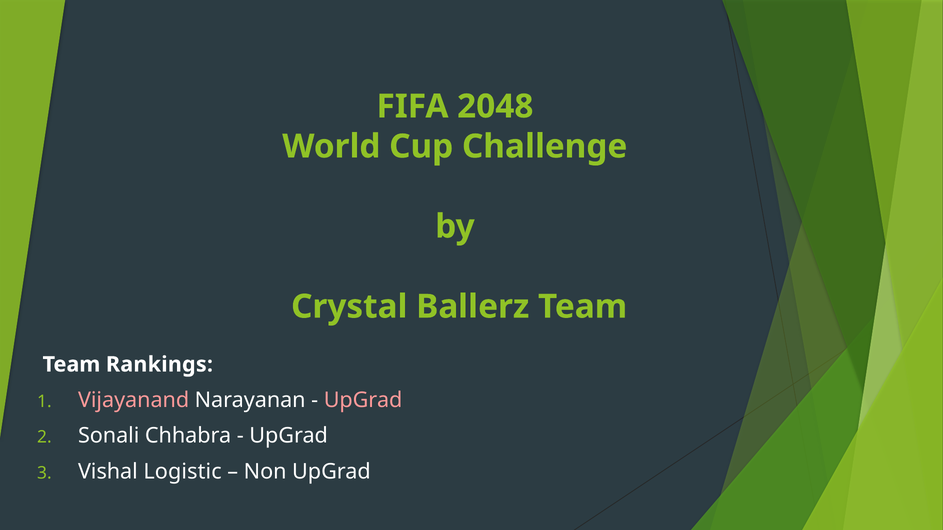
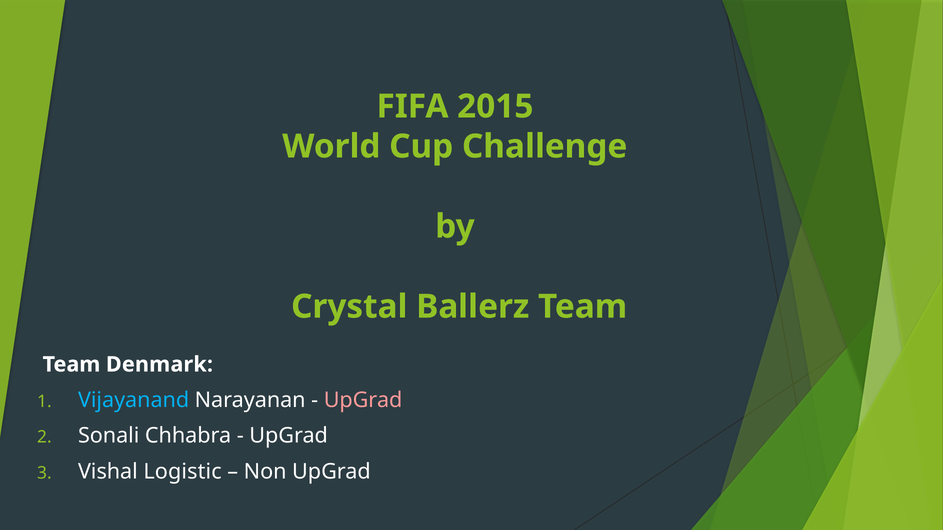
2048: 2048 -> 2015 (495, 107)
Rankings: Rankings -> Denmark (159, 365)
Vijayanand colour: pink -> light blue (134, 400)
